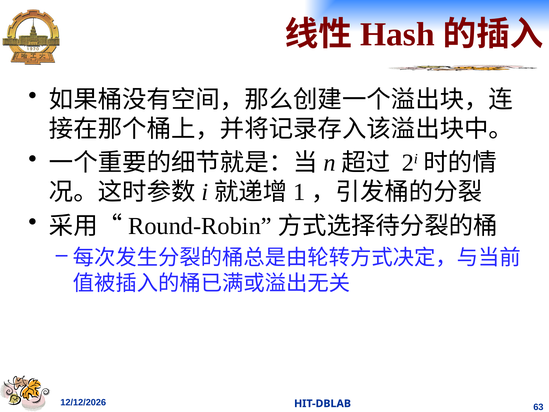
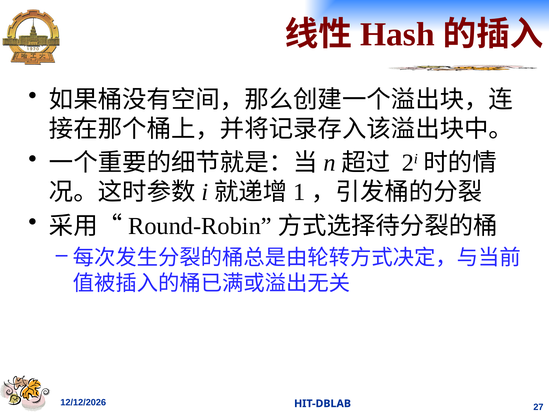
63: 63 -> 27 (538, 407)
